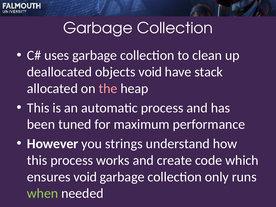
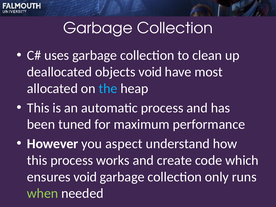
stack: stack -> most (209, 72)
the colour: pink -> light blue (108, 89)
strings: strings -> aspect (124, 144)
